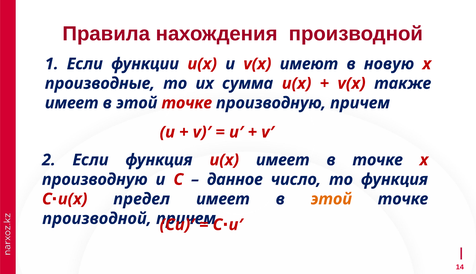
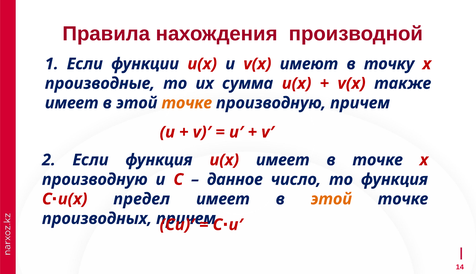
новую: новую -> точку (389, 64)
точке colour: red -> orange (187, 103)
производной: производной -> производных (97, 219)
